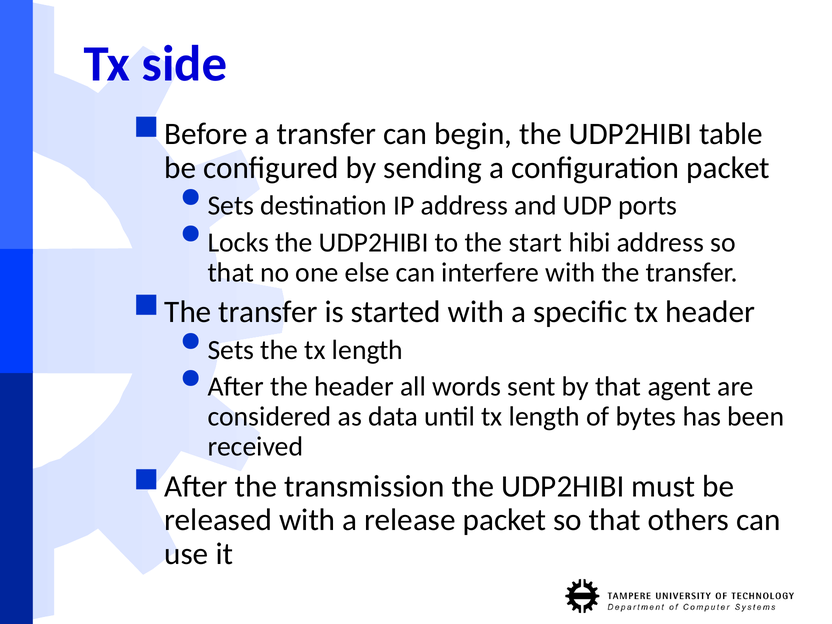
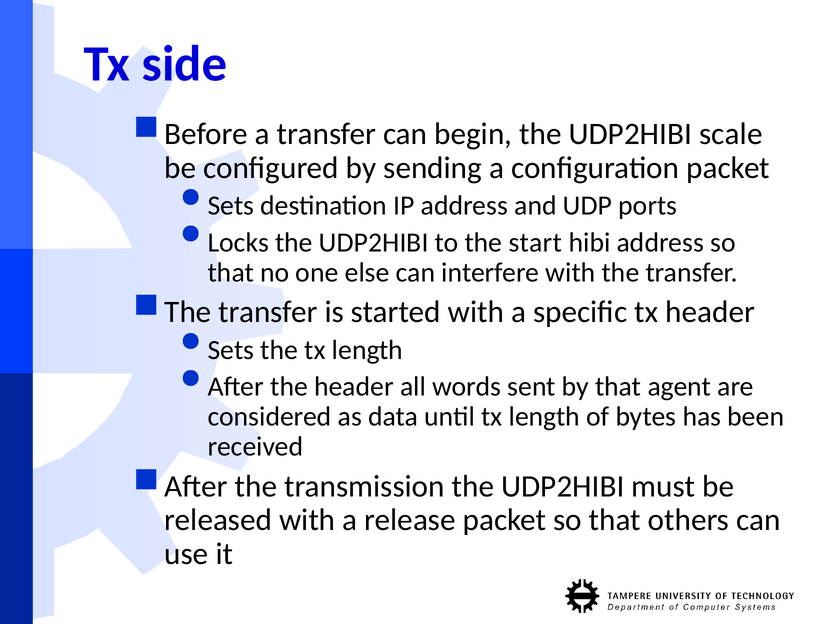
table: table -> scale (731, 134)
